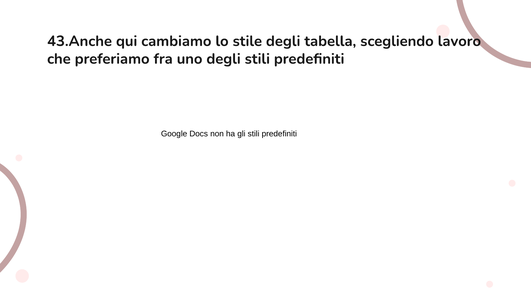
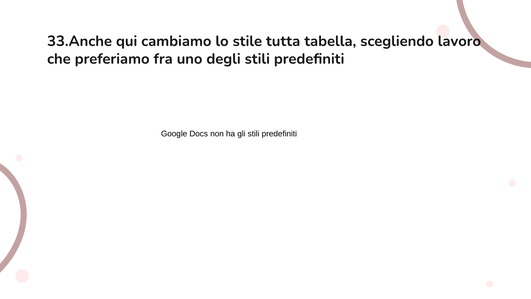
43.Anche: 43.Anche -> 33.Anche (80, 41)
stile degli: degli -> tutta (283, 41)
